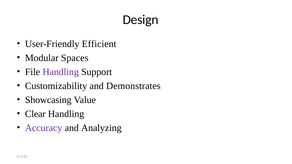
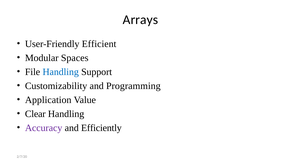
Design: Design -> Arrays (140, 20)
Handling colour: purple -> blue (61, 72)
Demonstrates: Demonstrates -> Programming (133, 86)
Showcasing: Showcasing -> Application (48, 100)
Analyzing: Analyzing -> Efficiently (101, 128)
